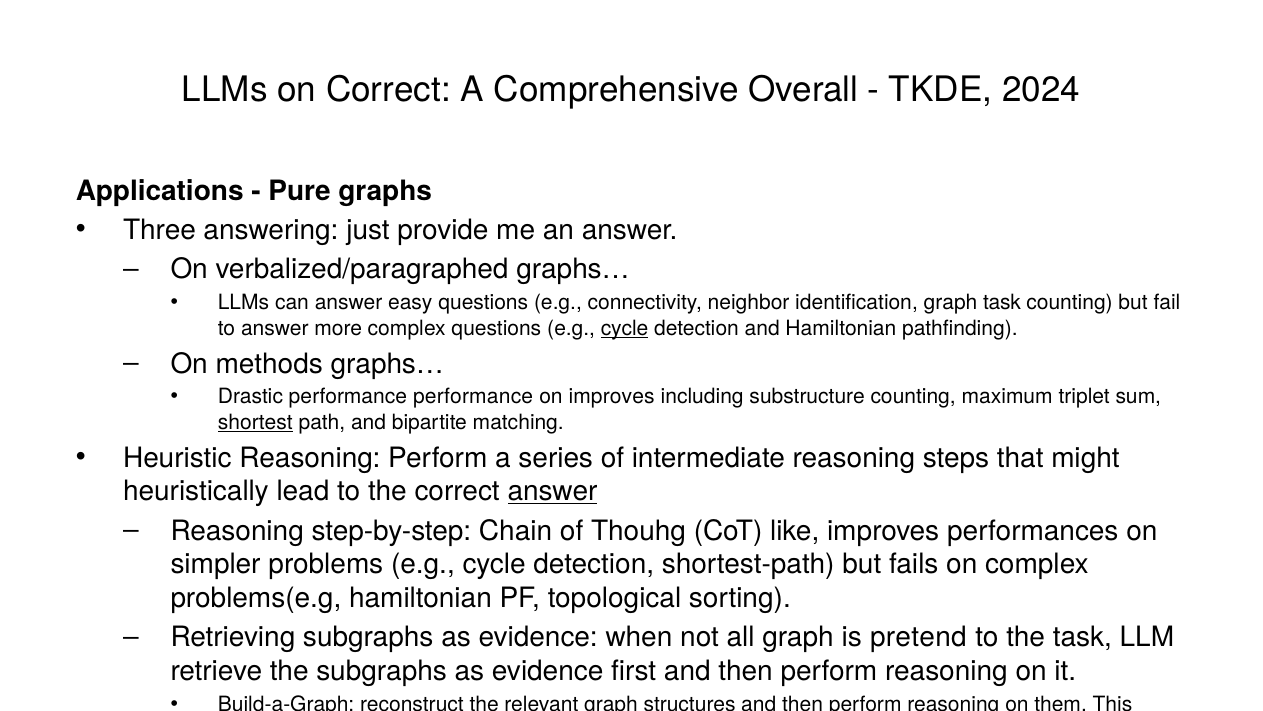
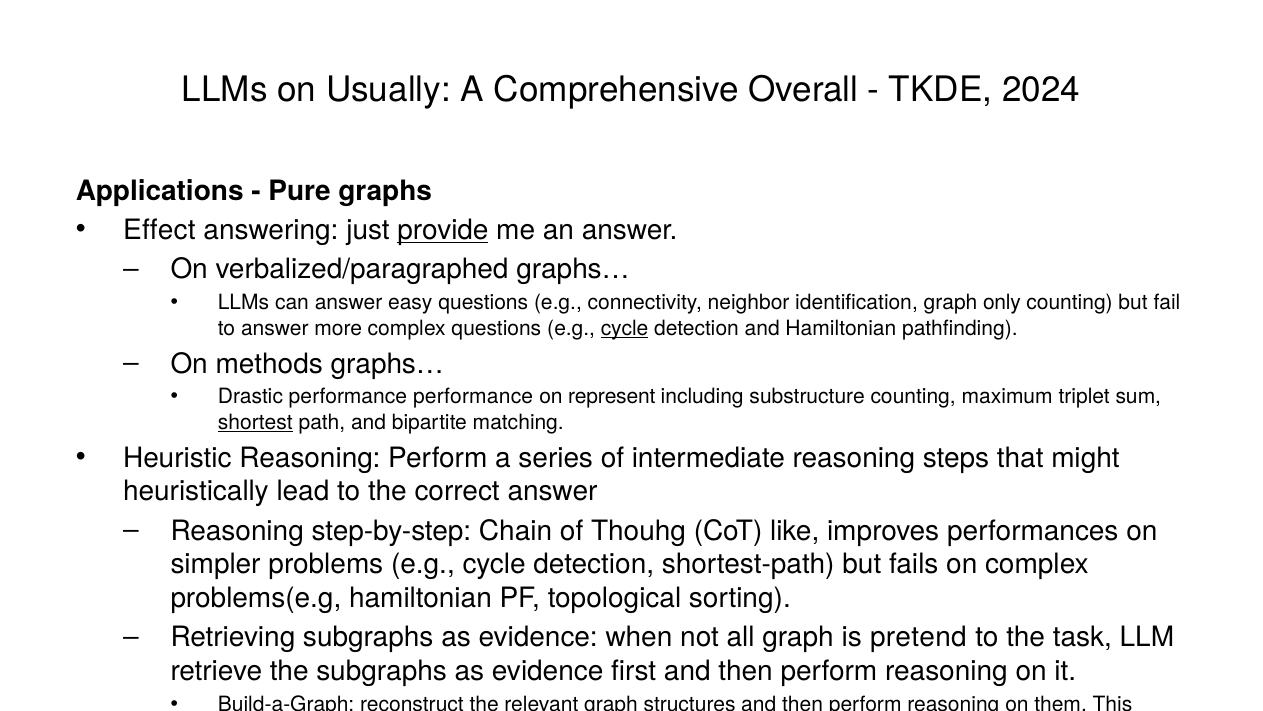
on Correct: Correct -> Usually (389, 90)
Three: Three -> Effect (159, 230)
provide underline: none -> present (443, 230)
graph task: task -> only (1002, 303)
on improves: improves -> represent (612, 397)
answer underline: present -> none (553, 491)
